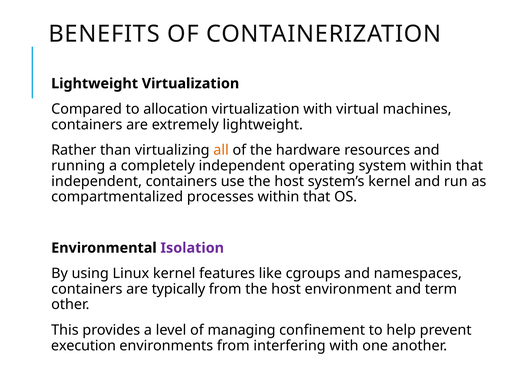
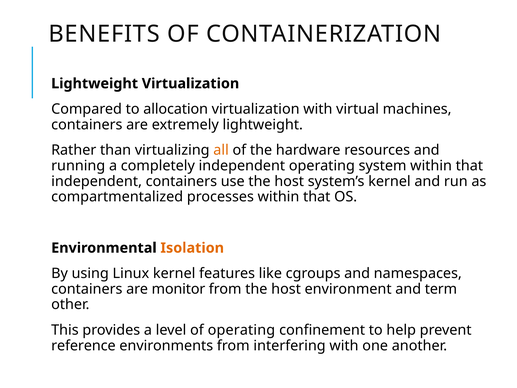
Isolation colour: purple -> orange (192, 248)
typically: typically -> monitor (178, 289)
of managing: managing -> operating (241, 330)
execution: execution -> reference (83, 345)
